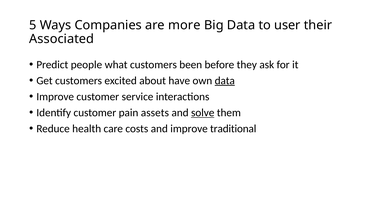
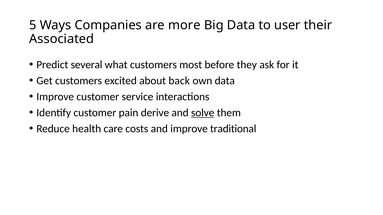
people: people -> several (87, 65)
been: been -> most (191, 65)
have: have -> back (179, 81)
data underline: present -> none (225, 81)
assets: assets -> derive (155, 113)
